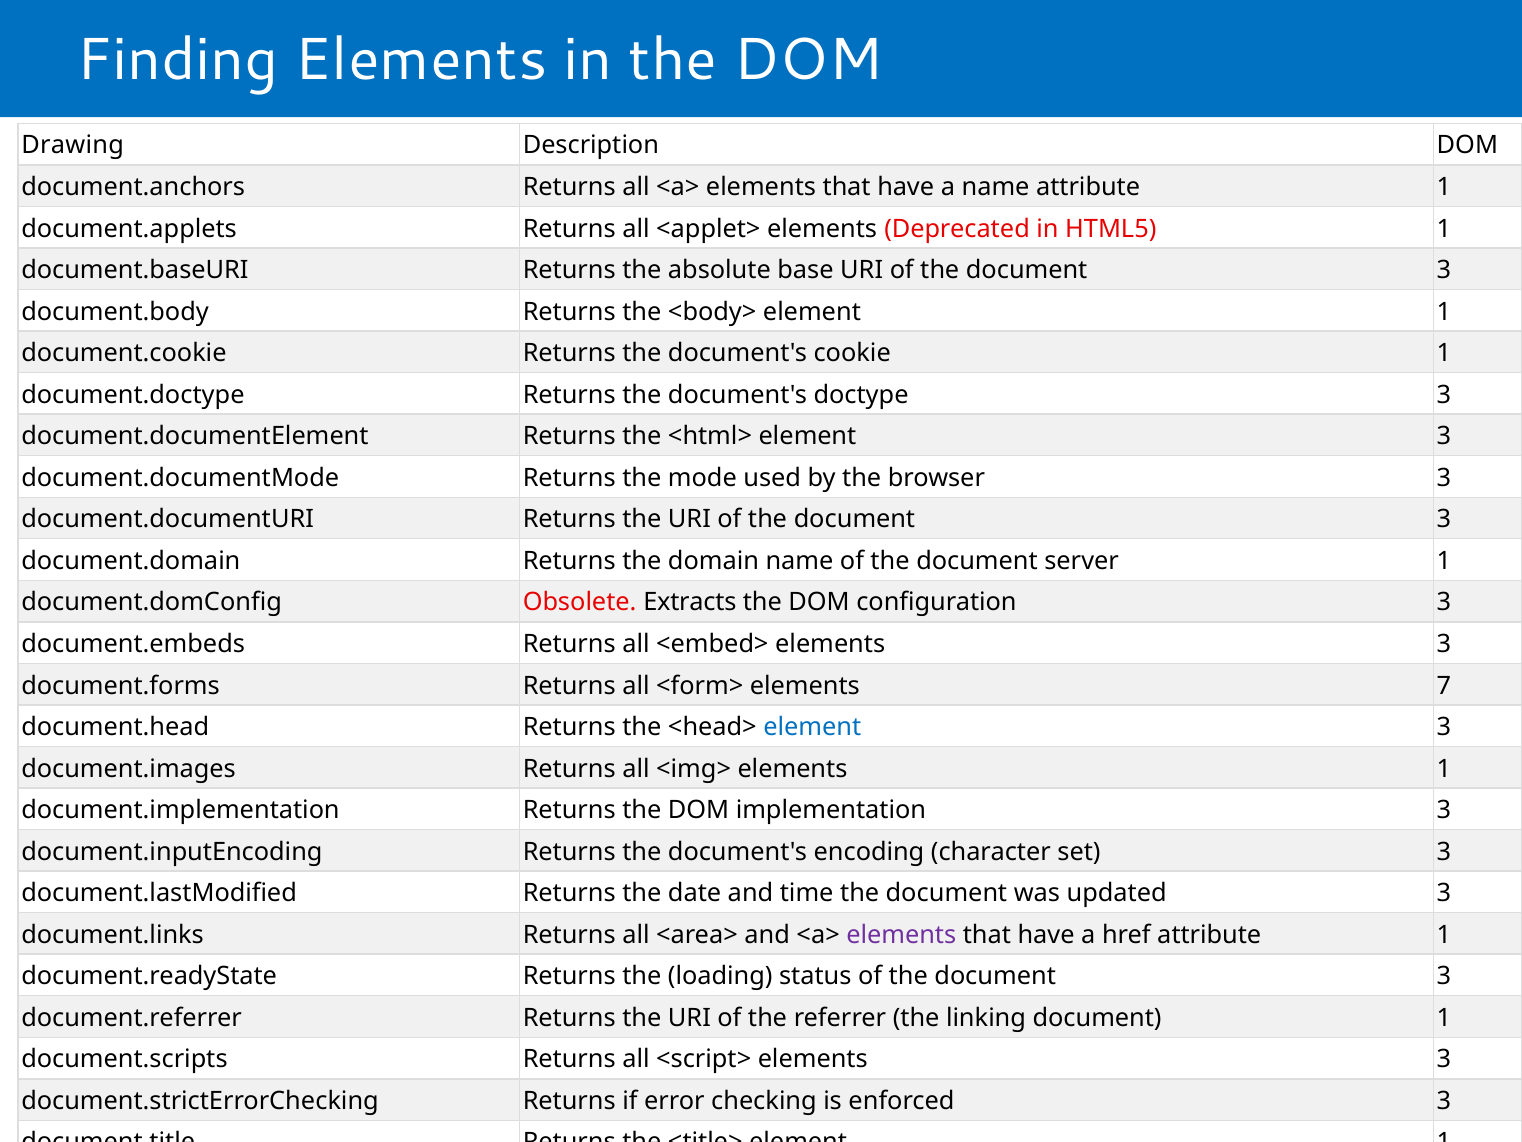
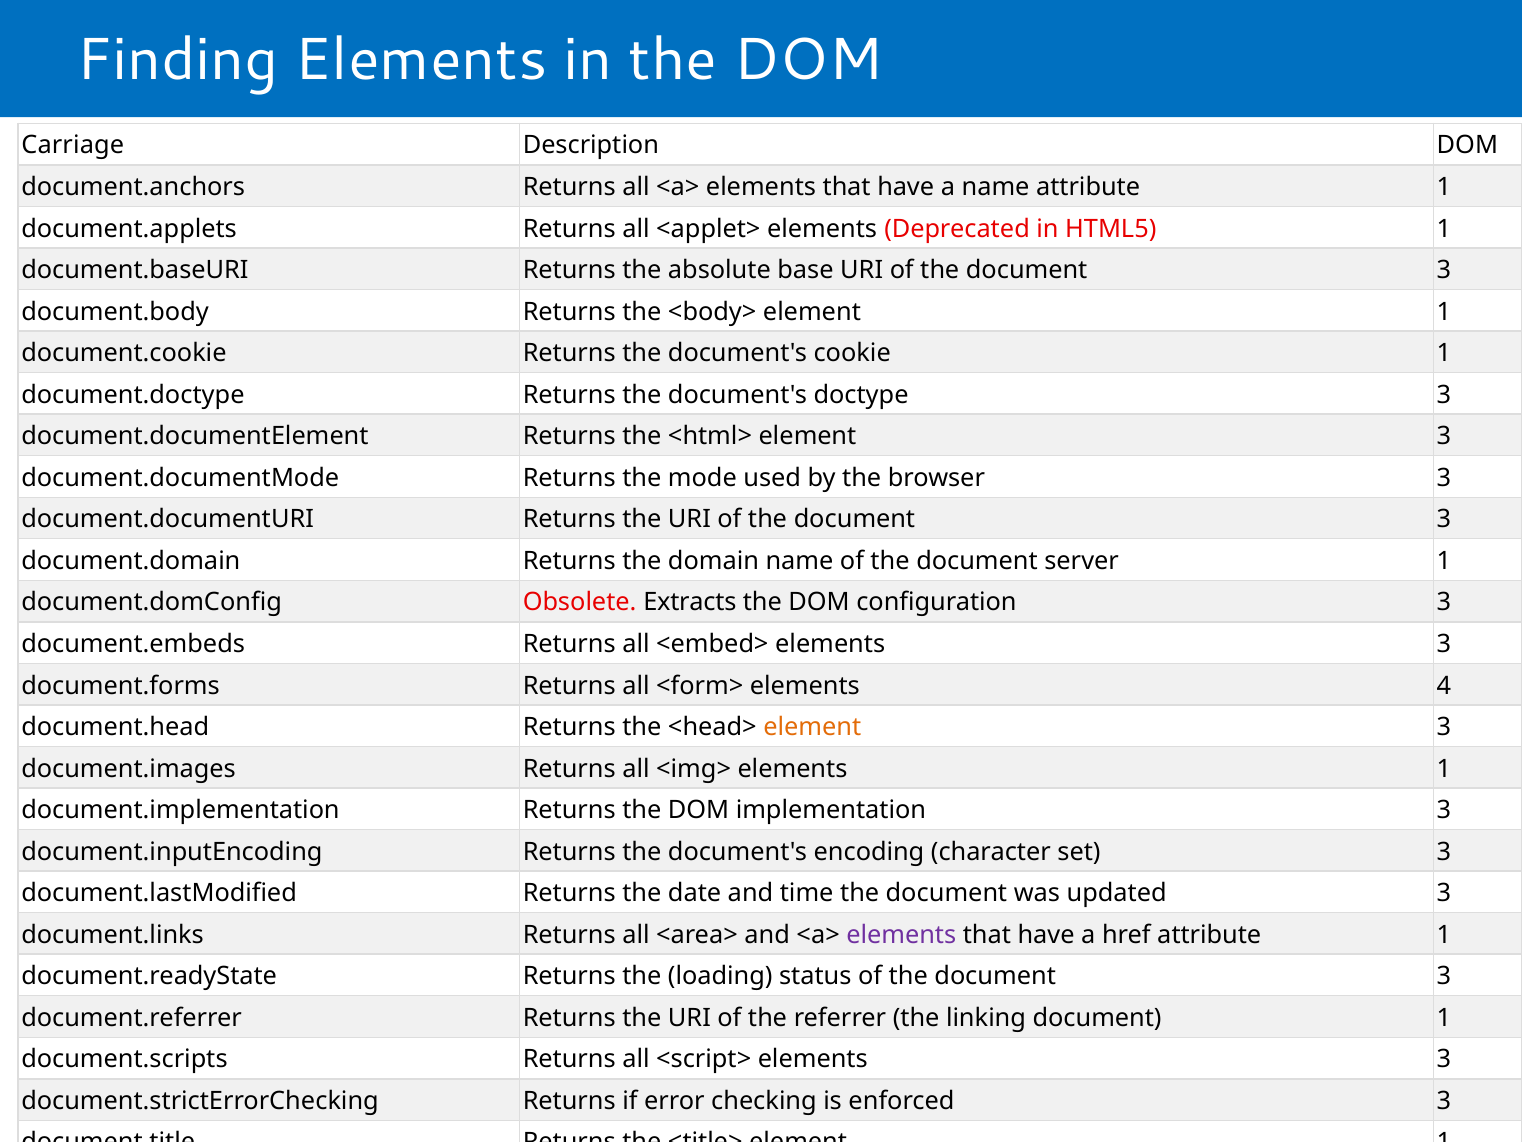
Drawing: Drawing -> Carriage (73, 146)
7: 7 -> 4 (1444, 685)
element colour: blue -> orange (812, 727)
